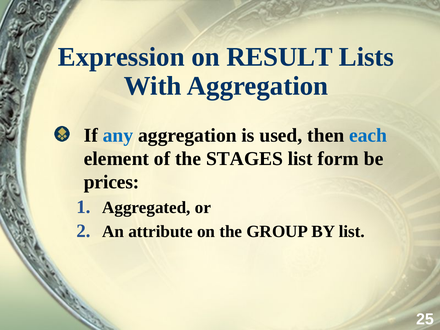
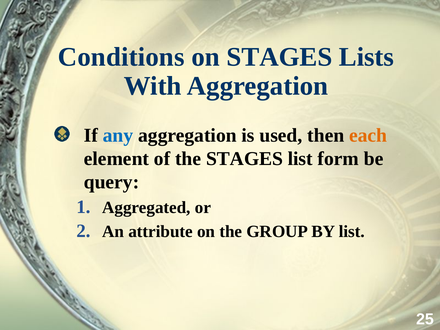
Expression: Expression -> Conditions (121, 57)
on RESULT: RESULT -> STAGES (279, 57)
each colour: blue -> orange (368, 135)
prices: prices -> query (112, 182)
